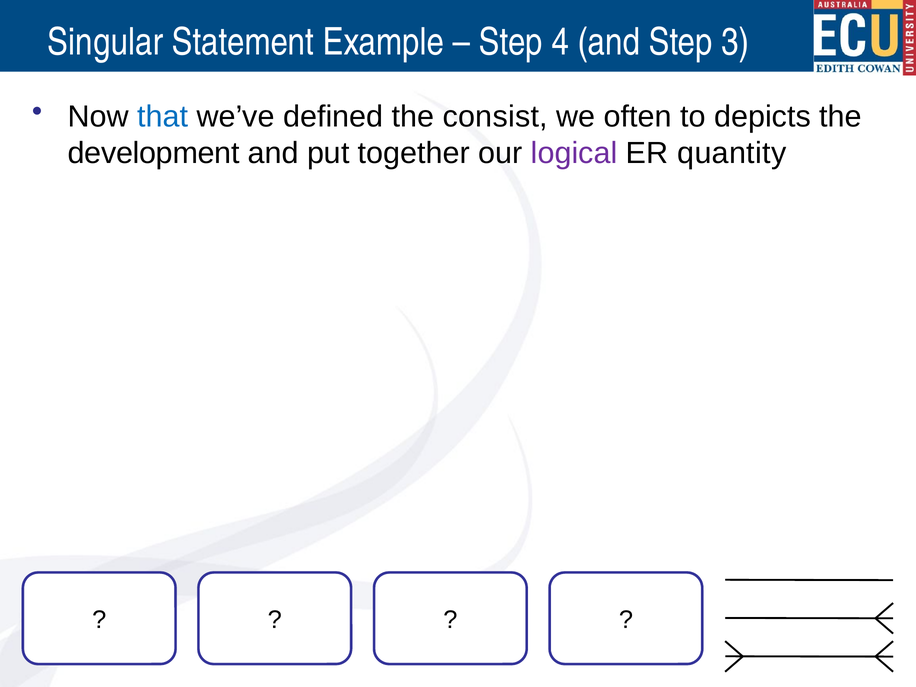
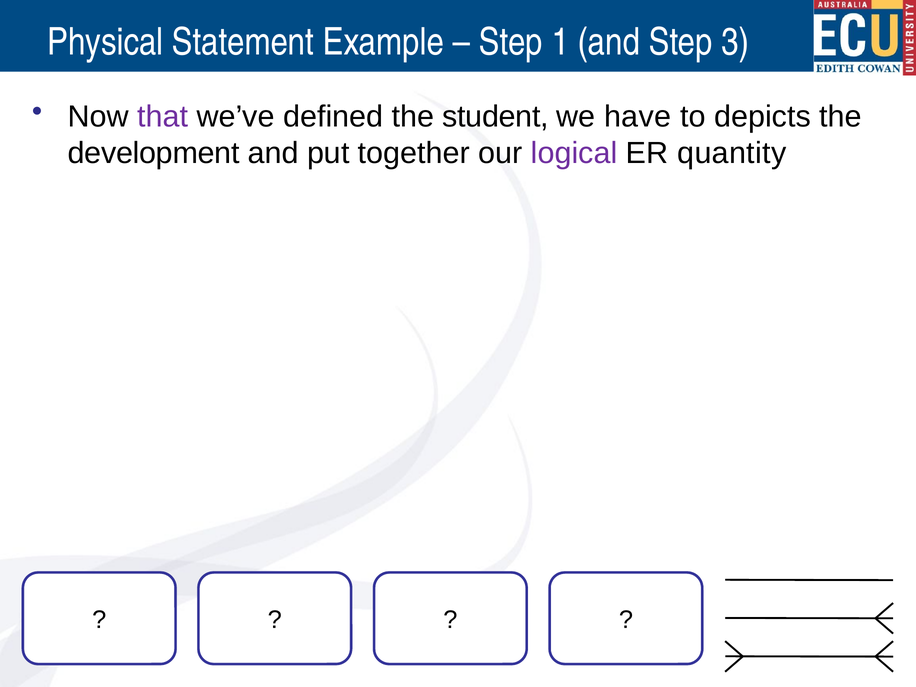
Singular: Singular -> Physical (105, 42)
4: 4 -> 1 (560, 42)
that colour: blue -> purple (163, 117)
consist: consist -> student (495, 117)
often: often -> have (638, 117)
